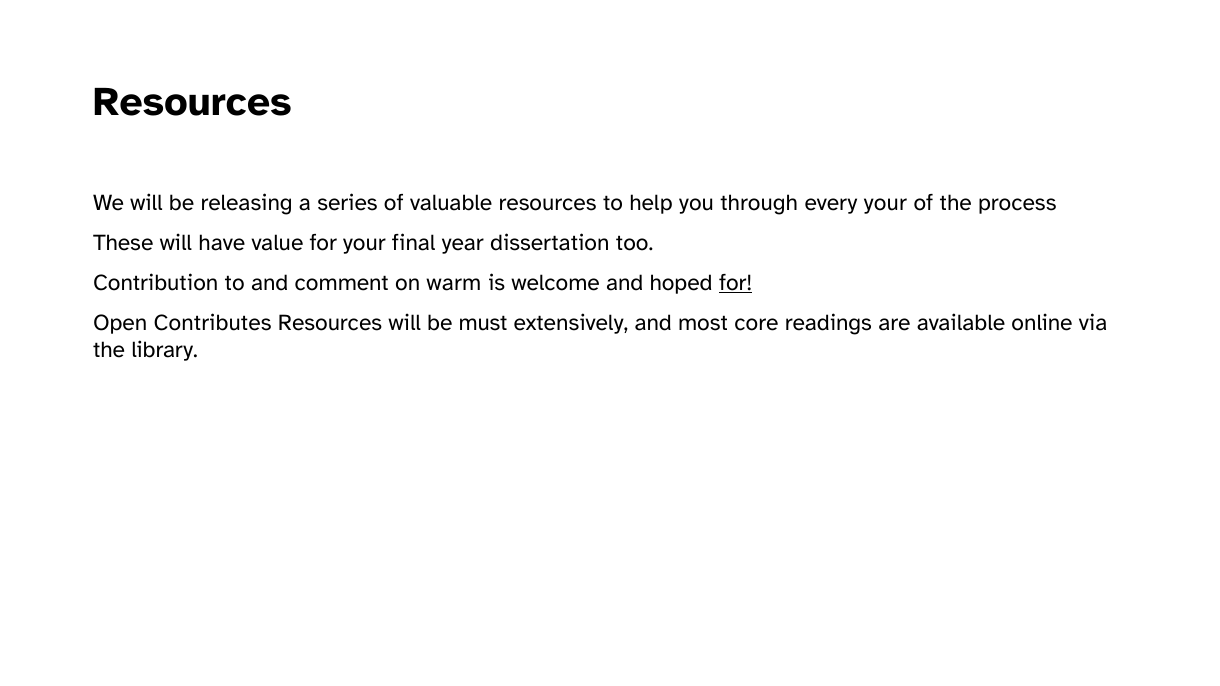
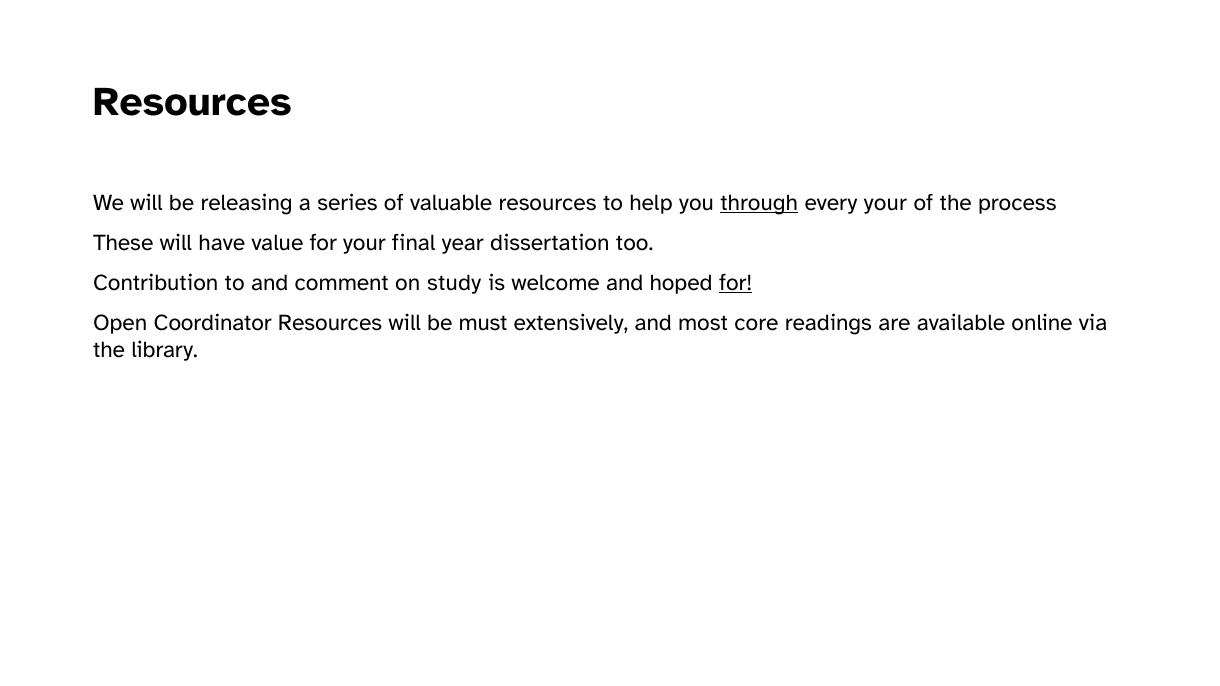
through underline: none -> present (759, 203)
warm: warm -> study (454, 283)
Contributes: Contributes -> Coordinator (213, 323)
